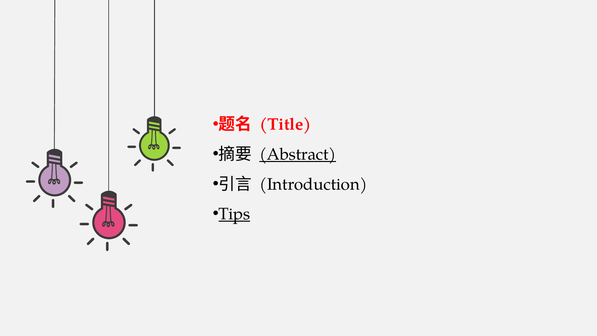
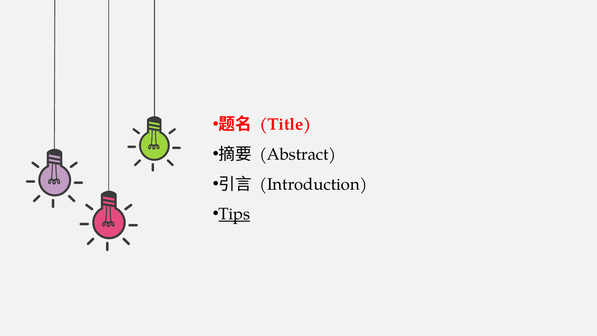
Abstract underline: present -> none (298, 154)
